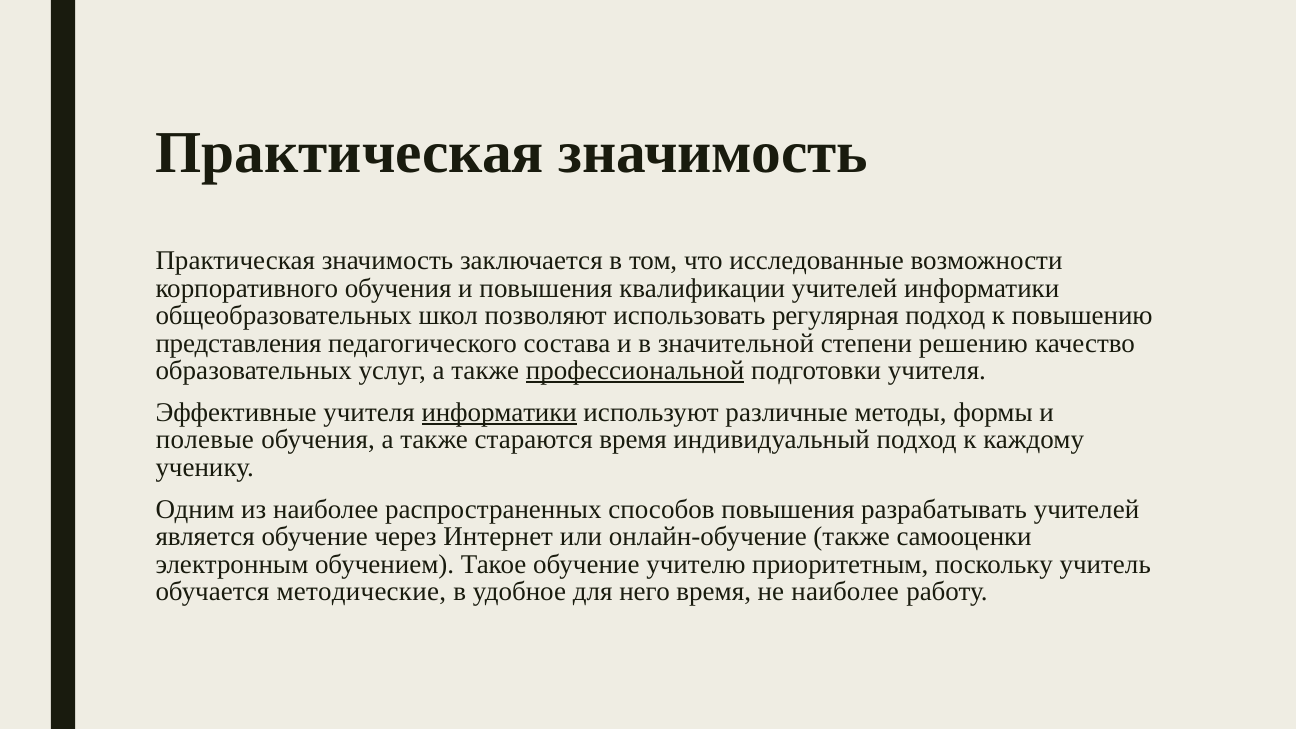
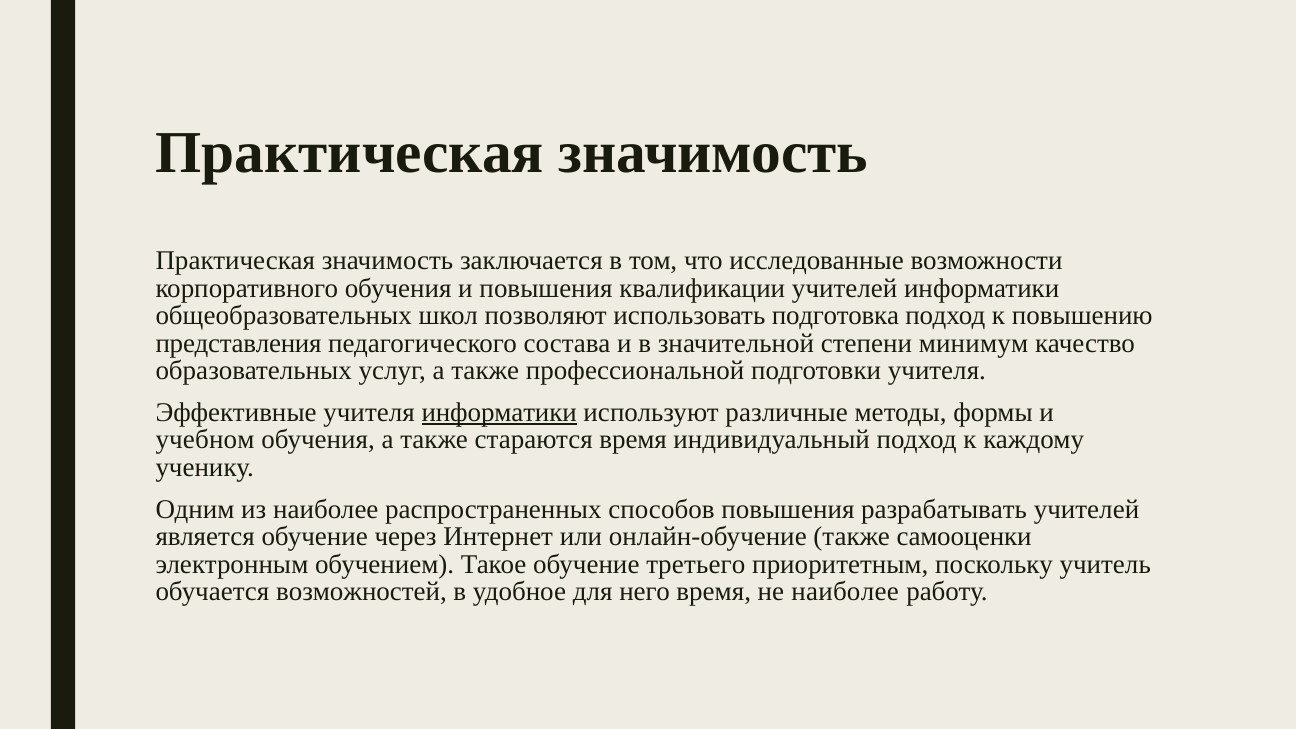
регулярная: регулярная -> подготовка (835, 316)
решению: решению -> минимум (973, 343)
профессиональной underline: present -> none (635, 371)
полевые: полевые -> учебном (205, 440)
учителю: учителю -> третьего (696, 564)
методические: методические -> возможностей (361, 592)
